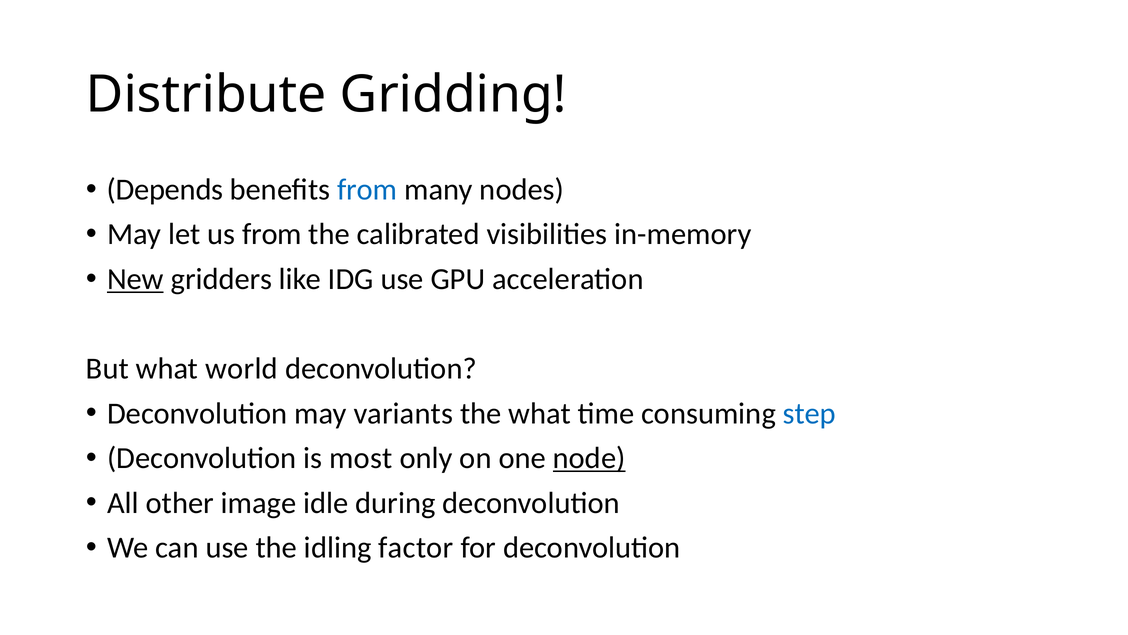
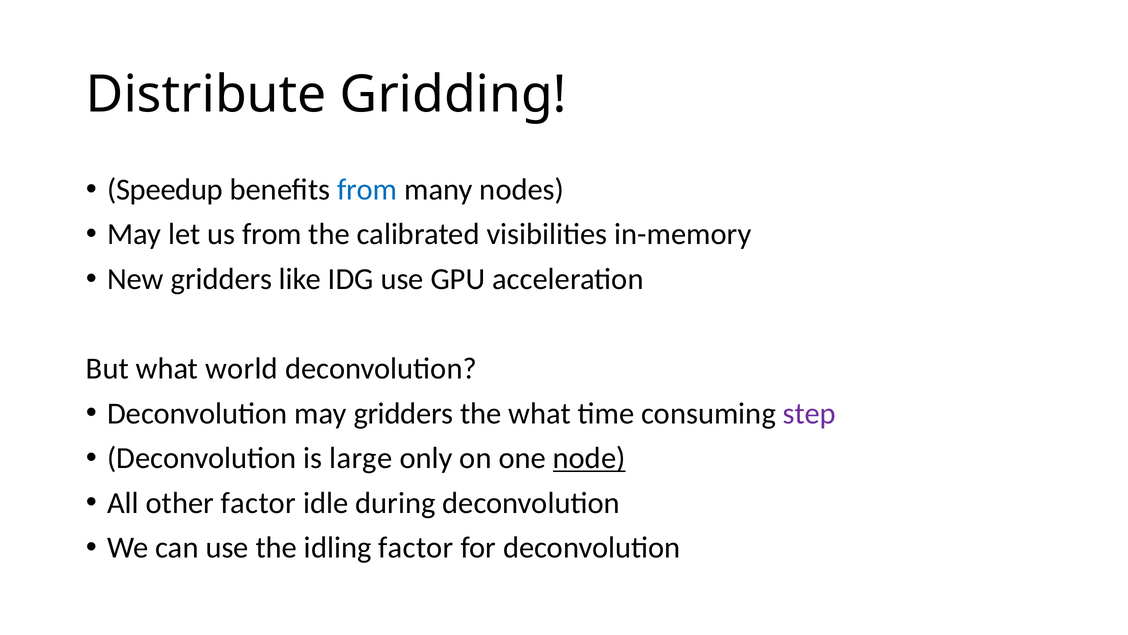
Depends: Depends -> Speedup (165, 189)
New underline: present -> none (135, 279)
may variants: variants -> gridders (403, 413)
step colour: blue -> purple (809, 413)
most: most -> large (361, 458)
other image: image -> factor (258, 503)
